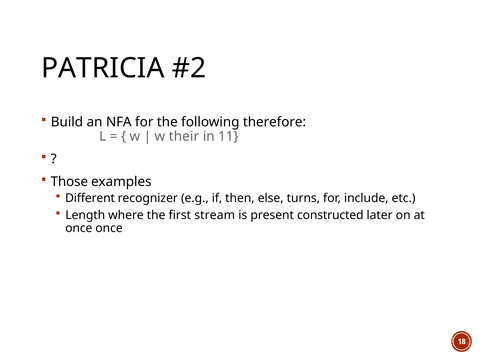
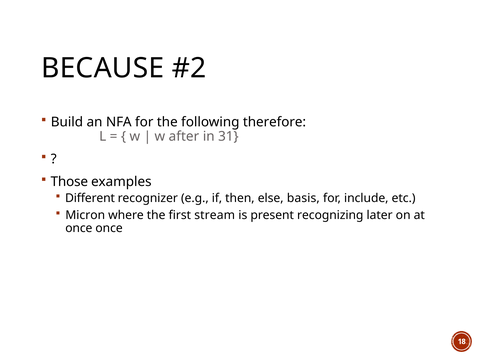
PATRICIA: PATRICIA -> BECAUSE (103, 68)
their: their -> after (184, 136)
11: 11 -> 31 (228, 136)
turns: turns -> basis (303, 198)
Length: Length -> Micron (85, 215)
constructed: constructed -> recognizing (330, 215)
